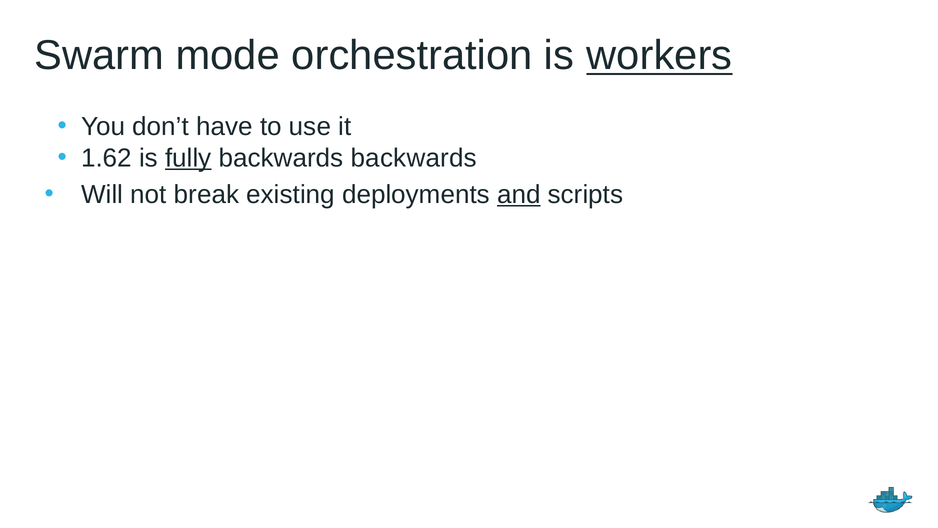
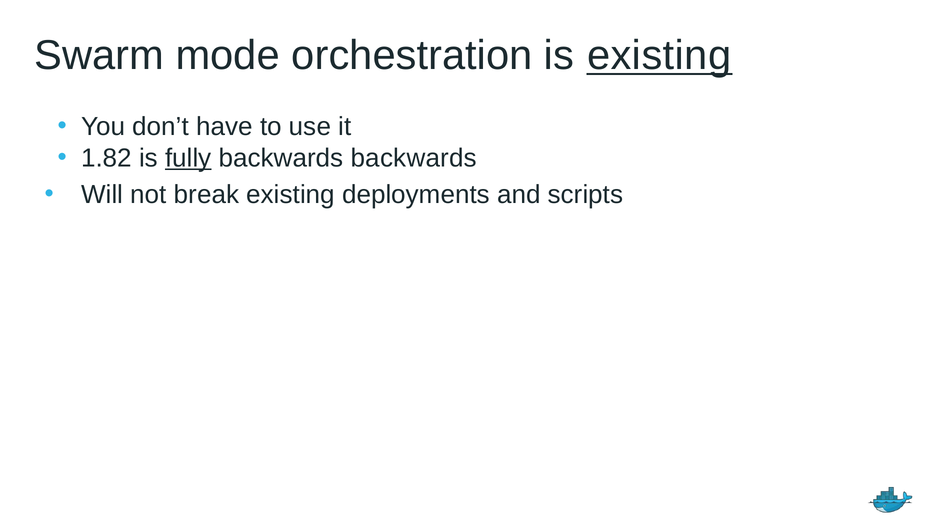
is workers: workers -> existing (659, 56)
1.62: 1.62 -> 1.82 (107, 158)
and underline: present -> none (519, 194)
